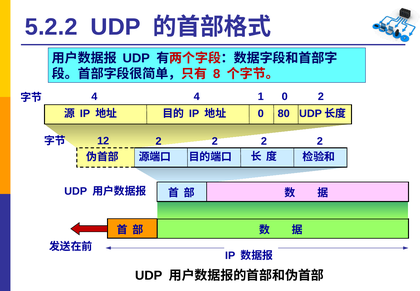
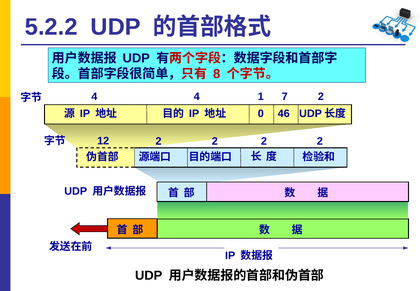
1 0: 0 -> 7 (285, 97)
80: 80 -> 46 (284, 114)
